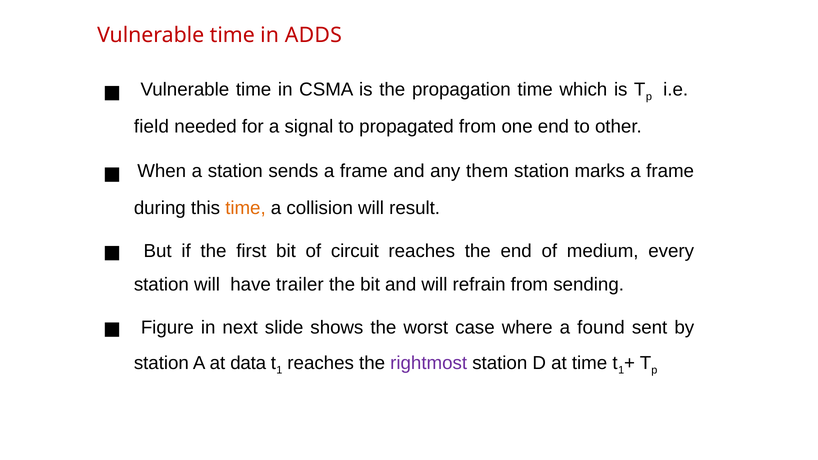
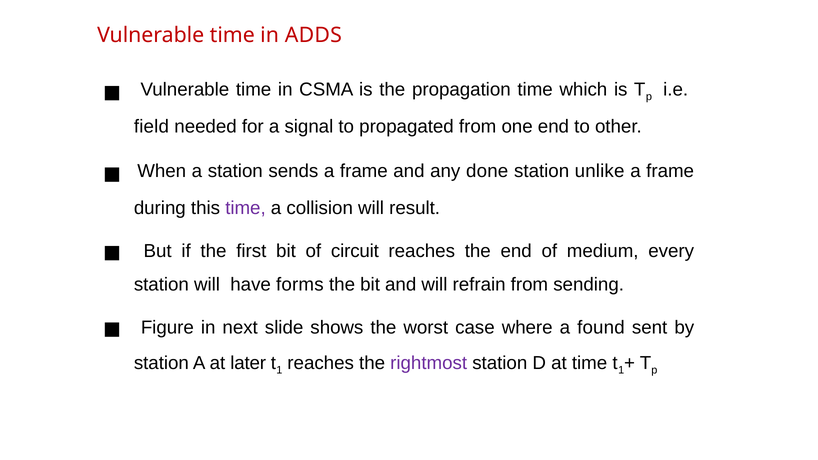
them: them -> done (487, 171)
marks: marks -> unlike (600, 171)
time colour: orange -> purple (245, 208)
trailer: trailer -> forms (300, 285)
data: data -> later (248, 363)
